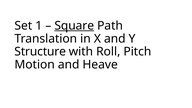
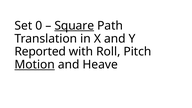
1: 1 -> 0 (39, 26)
Structure: Structure -> Reported (40, 52)
Motion underline: none -> present (35, 65)
